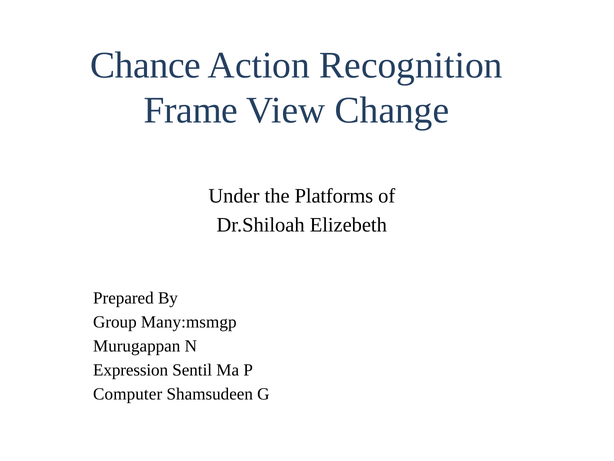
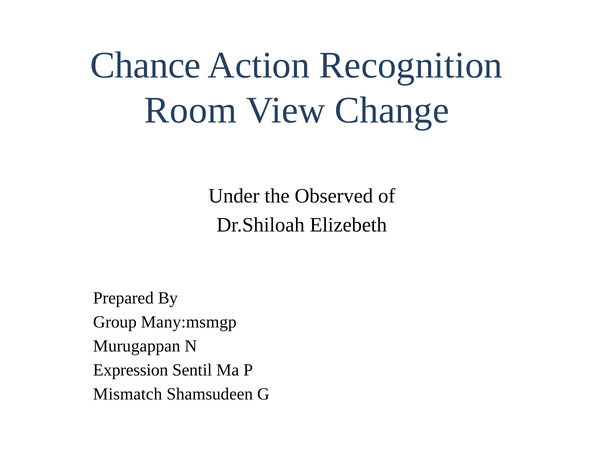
Frame: Frame -> Room (191, 110)
Platforms: Platforms -> Observed (334, 196)
Computer: Computer -> Mismatch (128, 394)
